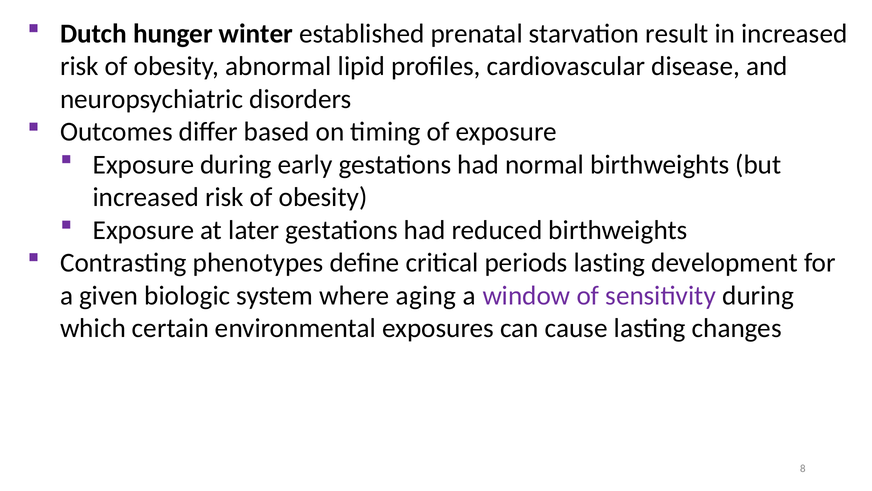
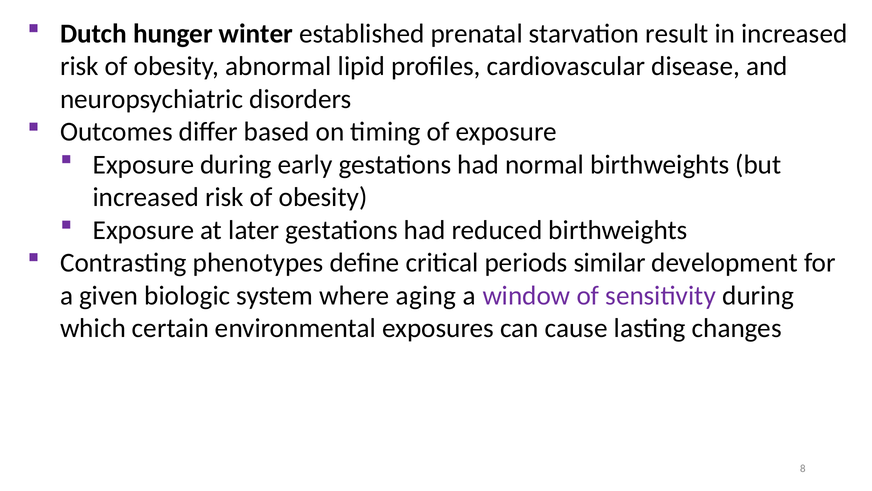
periods lasting: lasting -> similar (610, 263)
